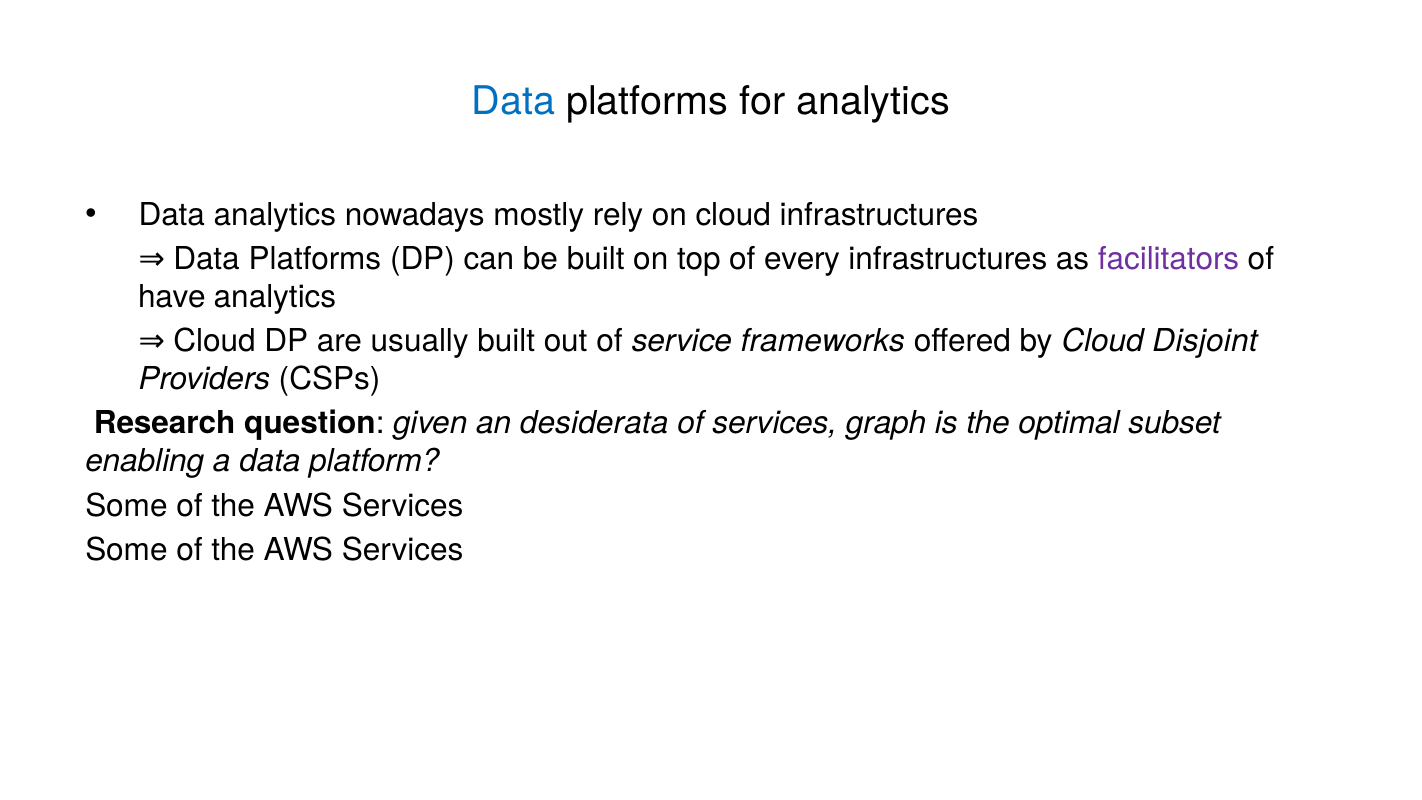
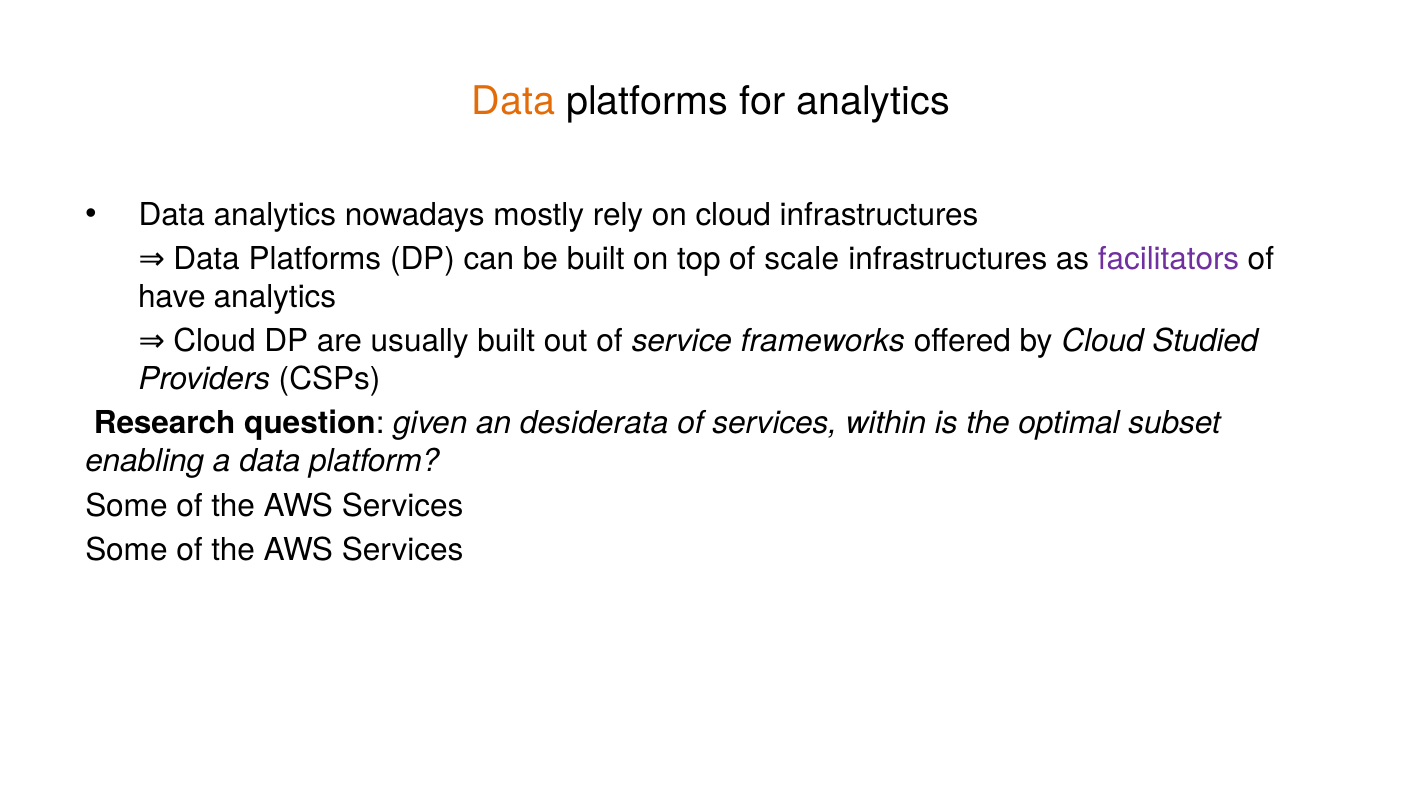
Data colour: blue -> orange (513, 101)
every: every -> scale (802, 259)
Disjoint: Disjoint -> Studied (1205, 341)
graph: graph -> within (886, 423)
